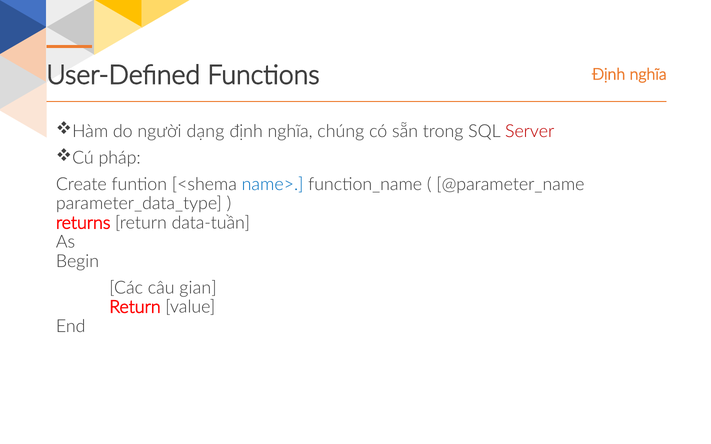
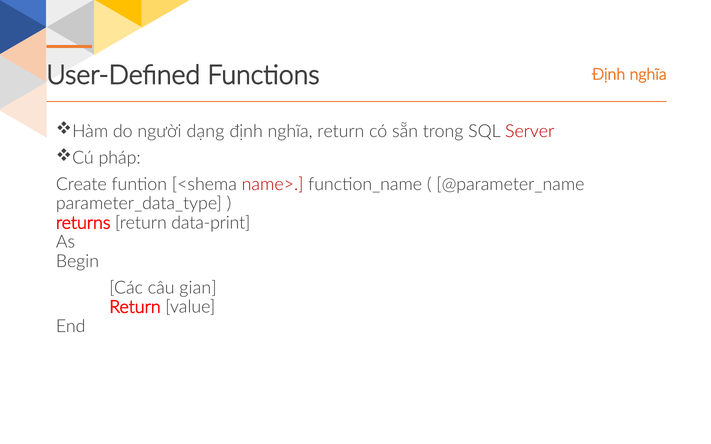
nghĩa chúng: chúng -> return (341, 131)
name> colour: blue -> red (273, 185)
data-tuần: data-tuần -> data-print (211, 223)
